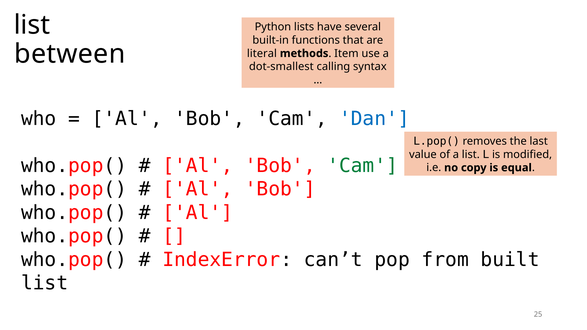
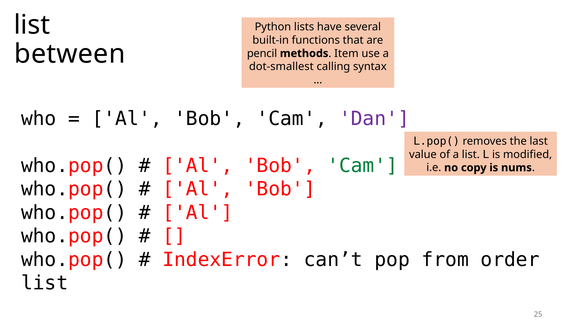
literal: literal -> pencil (262, 53)
Dan colour: blue -> purple (374, 119)
equal: equal -> nums (516, 168)
built: built -> order (510, 260)
